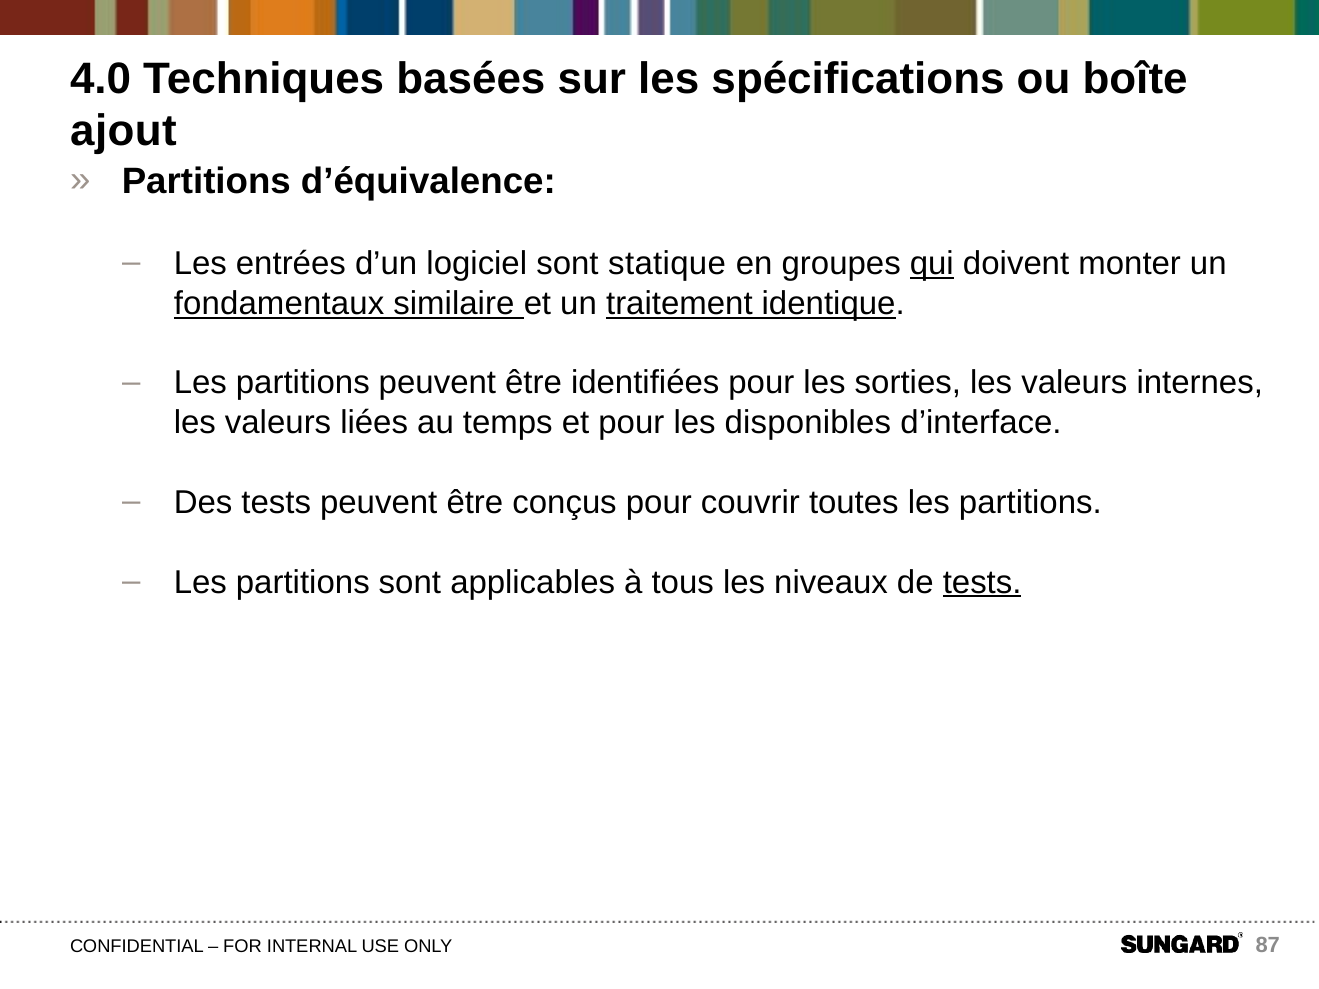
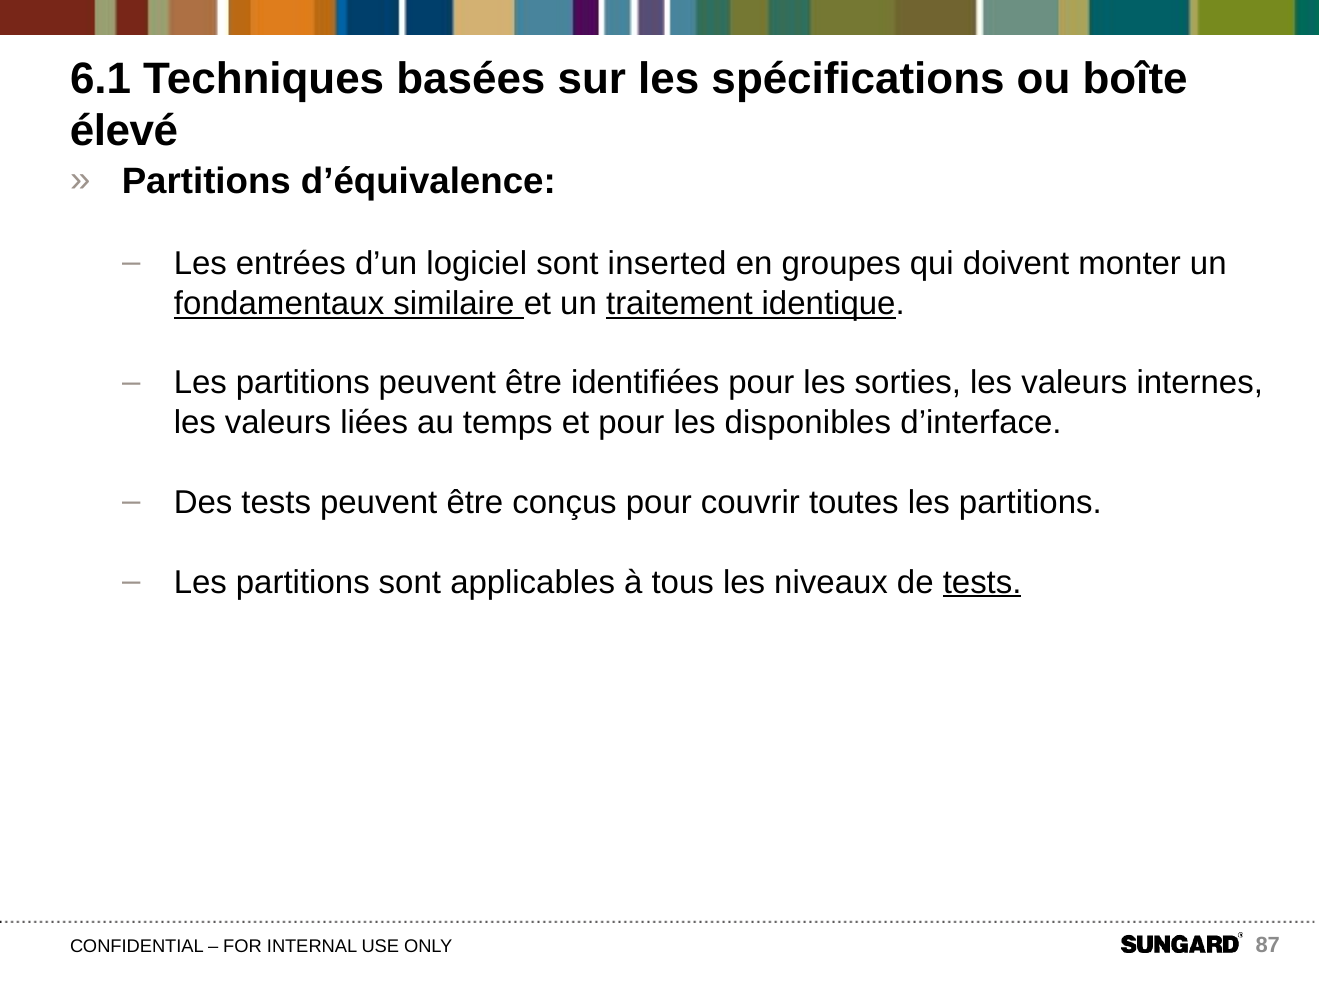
4.0: 4.0 -> 6.1 (101, 79)
ajout: ajout -> élevé (124, 131)
statique: statique -> inserted (667, 264)
qui underline: present -> none (932, 264)
